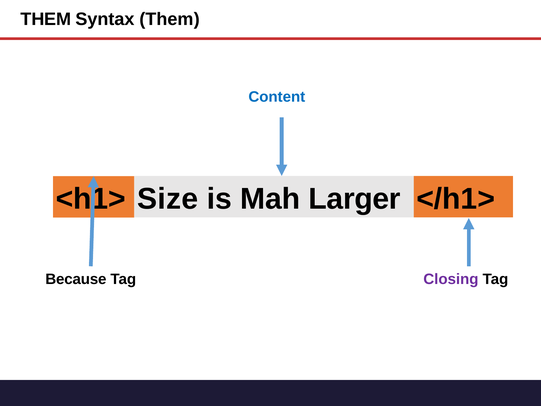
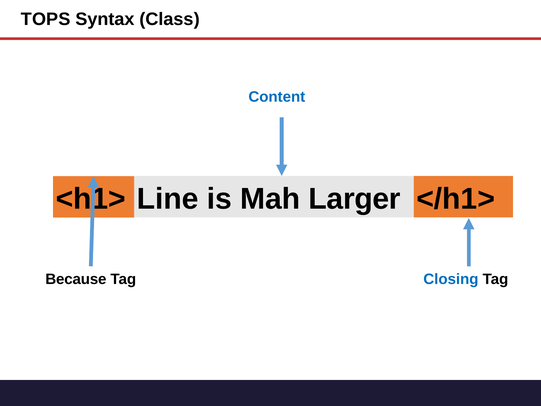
THEM: THEM -> TOPS (46, 19)
Syntax Them: Them -> Class (170, 19)
Size: Size -> Line (168, 199)
Closing colour: purple -> blue (451, 279)
